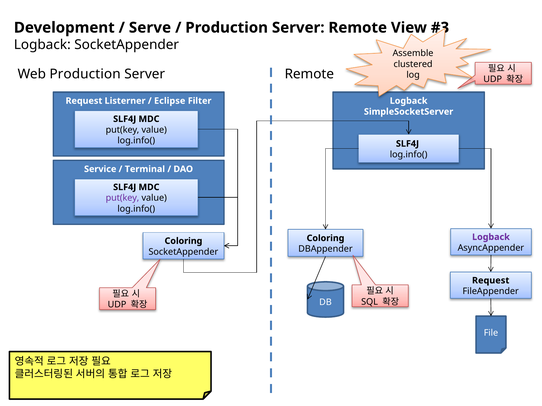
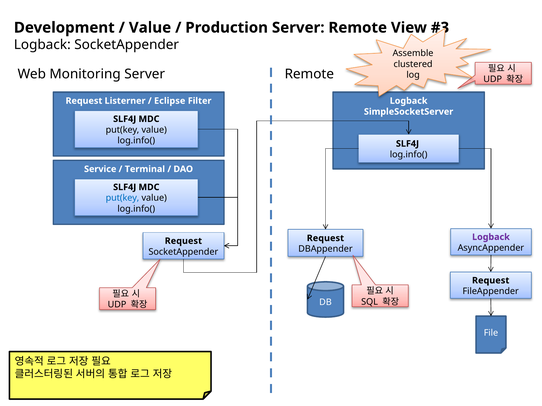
Serve: Serve -> Value (150, 28)
Web Production: Production -> Monitoring (85, 74)
put(key colour: purple -> blue (122, 198)
Coloring: Coloring -> Request (325, 238)
Coloring: Coloring -> Request (183, 241)
